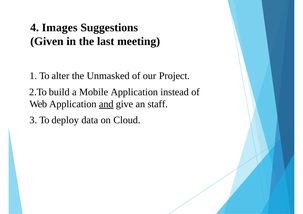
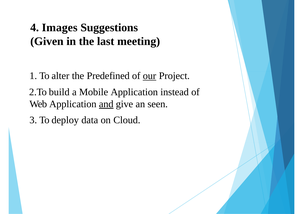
Unmasked: Unmasked -> Predefined (108, 76)
our underline: none -> present (150, 76)
staff: staff -> seen (158, 104)
